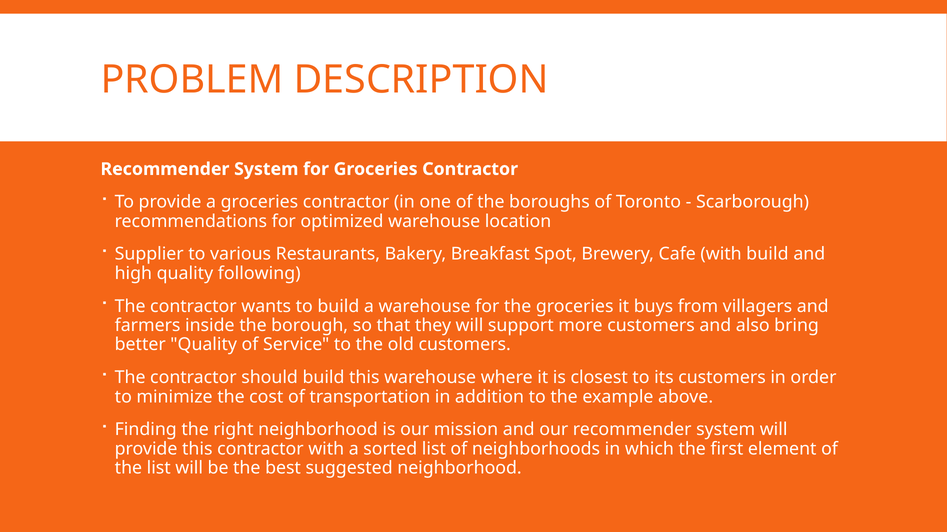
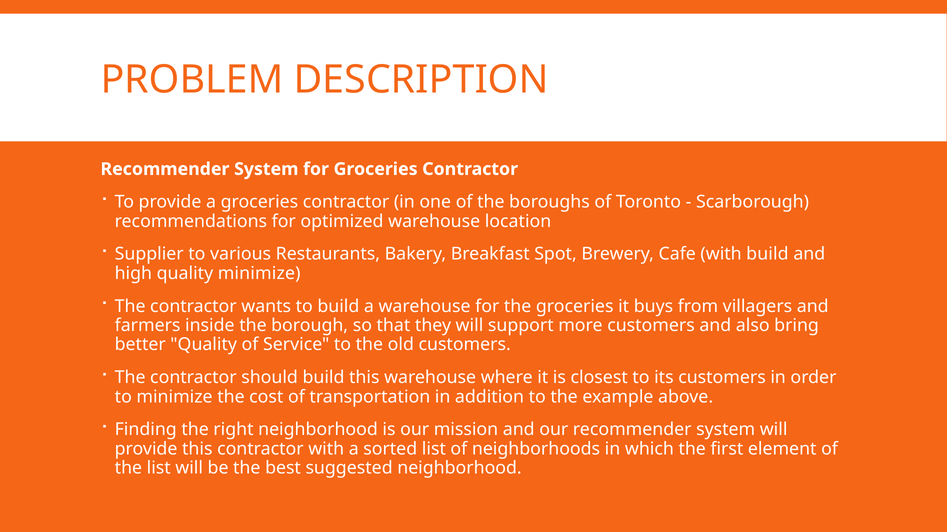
quality following: following -> minimize (259, 274)
